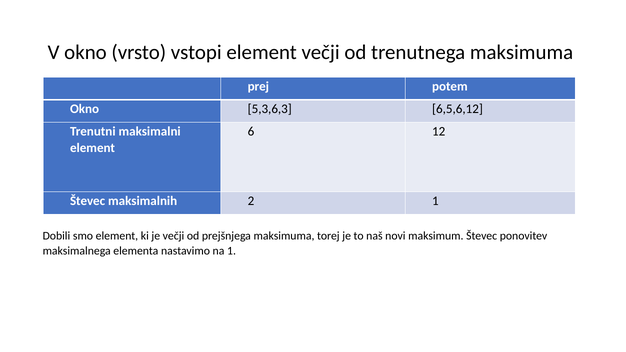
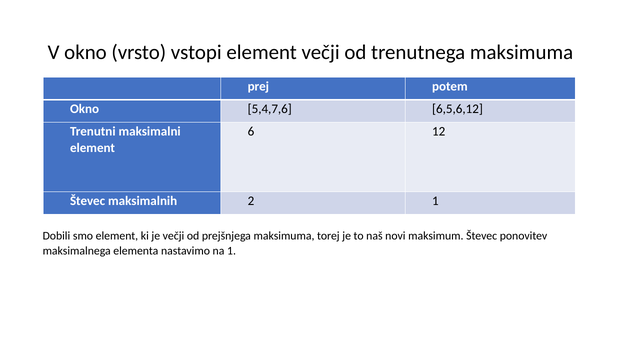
5,3,6,3: 5,3,6,3 -> 5,4,7,6 (270, 109)
